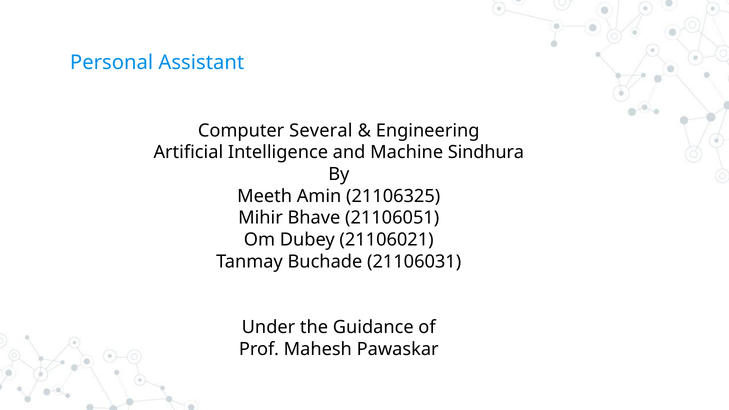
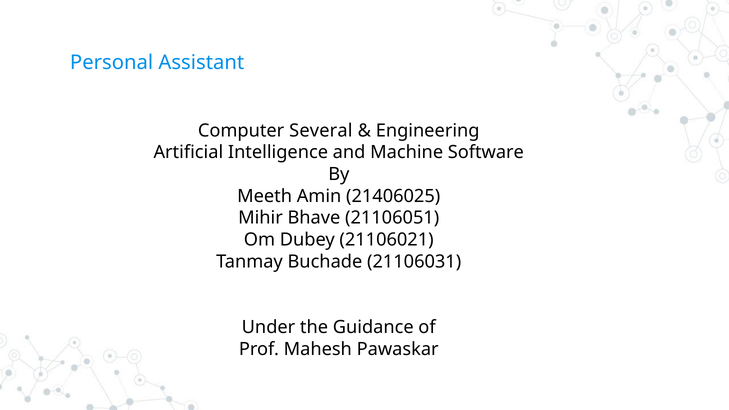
Sindhura: Sindhura -> Software (486, 152)
21106325: 21106325 -> 21406025 (393, 196)
